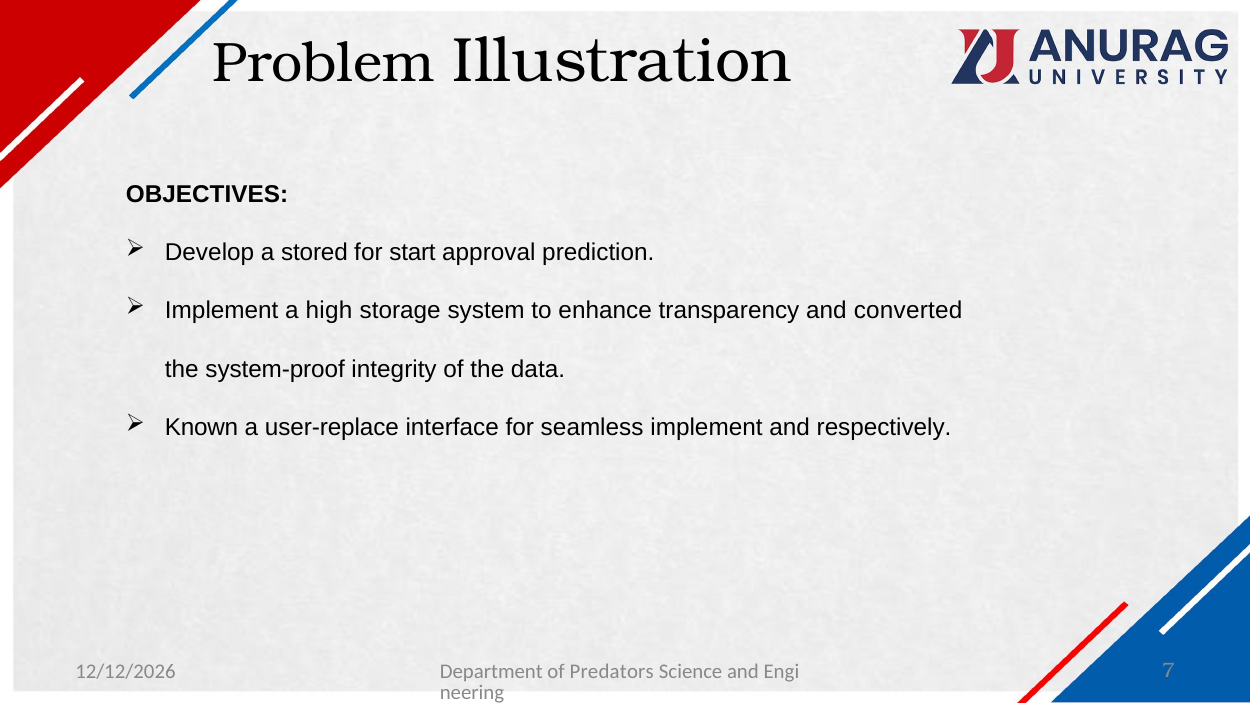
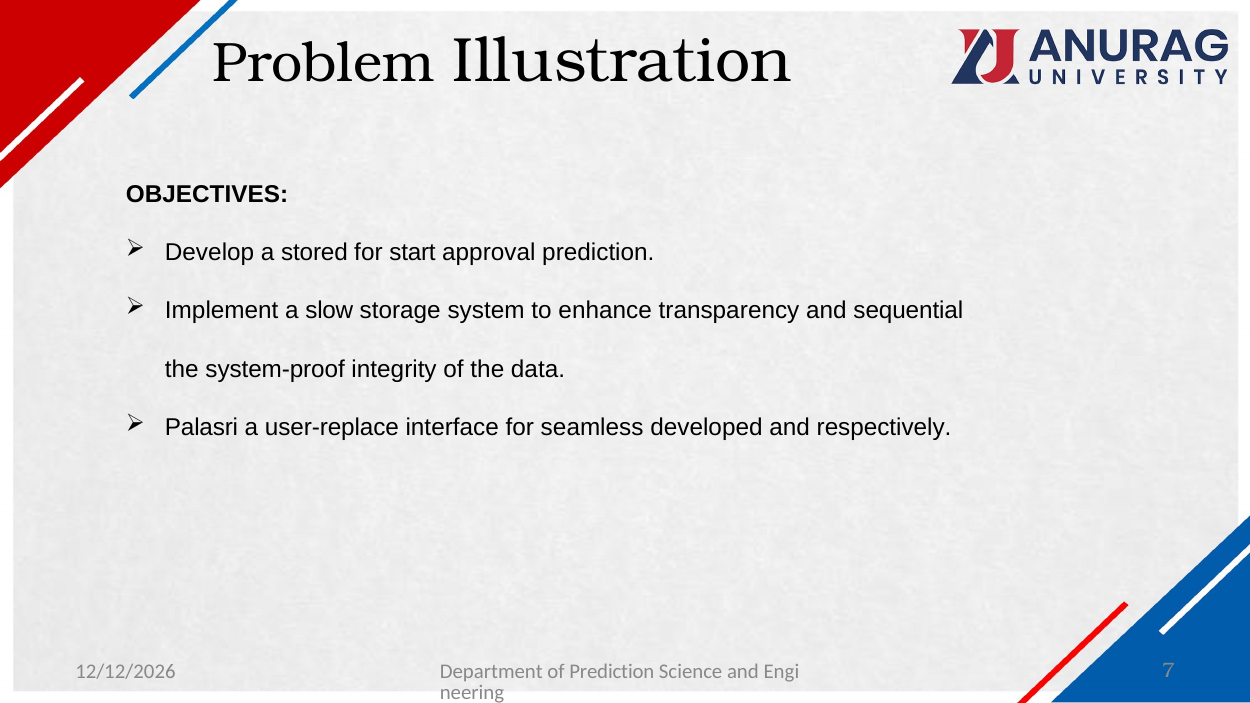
high: high -> slow (329, 311)
converted: converted -> sequential (908, 311)
Known: Known -> Palasri (202, 428)
seamless implement: implement -> developed (706, 428)
of Predators: Predators -> Prediction (612, 672)
